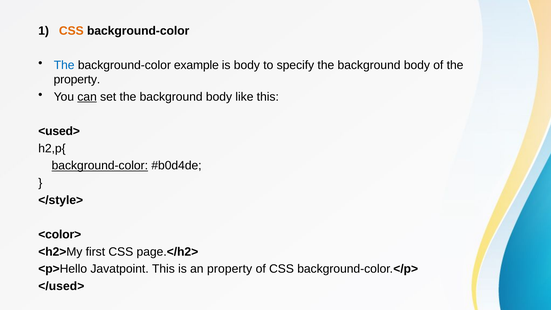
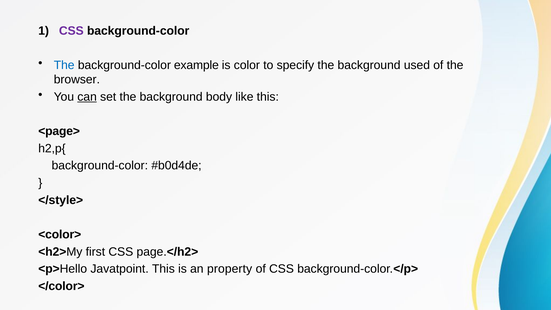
CSS colour: orange -> purple (71, 31)
is body: body -> color (247, 65)
specify the background body: body -> used (417, 65)
property: property -> browser (77, 80)
<used>: <used> -> <page> (59, 131)
background-color underline: present -> none (100, 166)
</used>: </used> -> </color> (61, 286)
